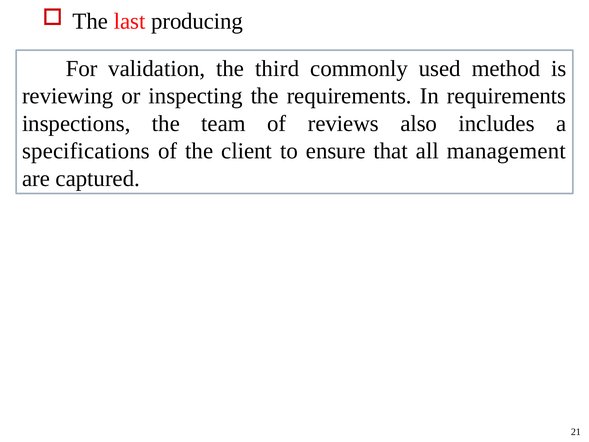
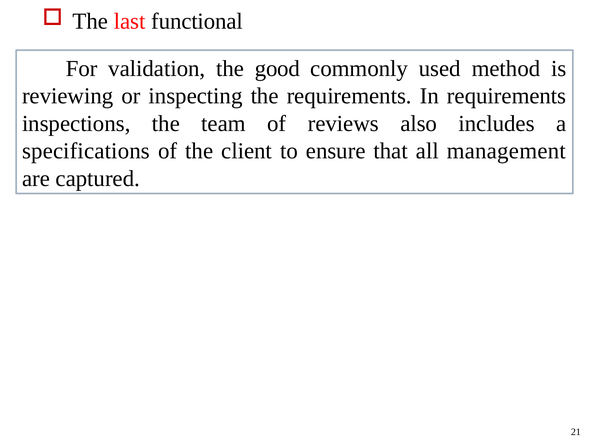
producing: producing -> functional (197, 21)
third: third -> good (277, 68)
